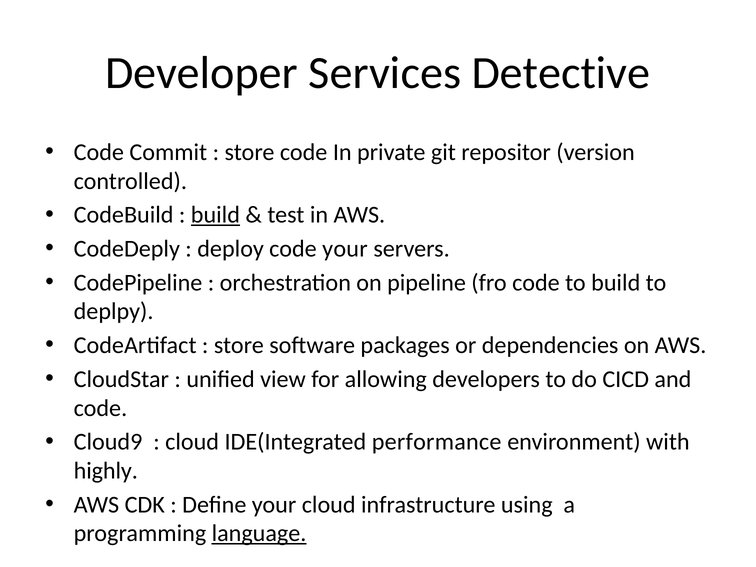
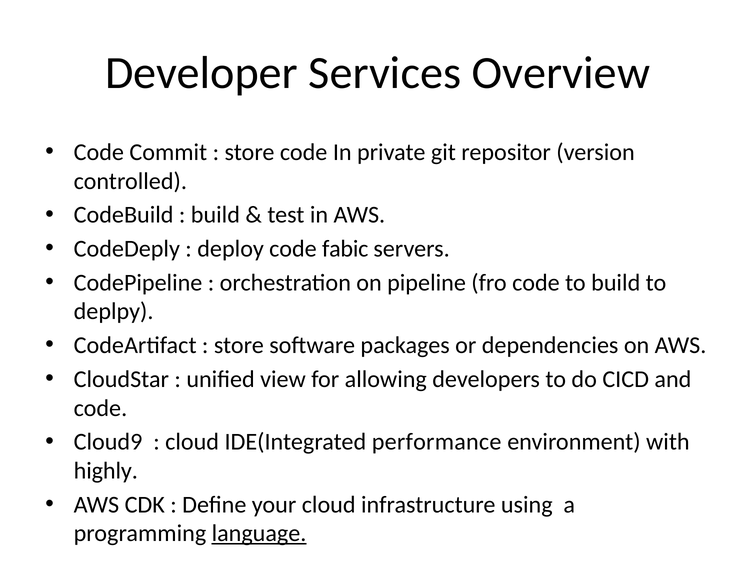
Detective: Detective -> Overview (561, 73)
build underline: present -> none (215, 215)
code your: your -> fabic (345, 249)
